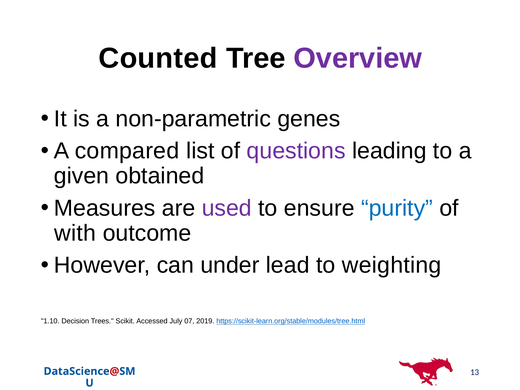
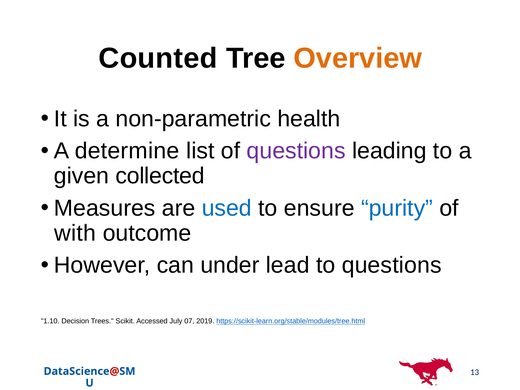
Overview colour: purple -> orange (358, 58)
genes: genes -> health (309, 119)
compared: compared -> determine (127, 151)
obtained: obtained -> collected (160, 176)
used colour: purple -> blue (227, 208)
to weighting: weighting -> questions (392, 265)
